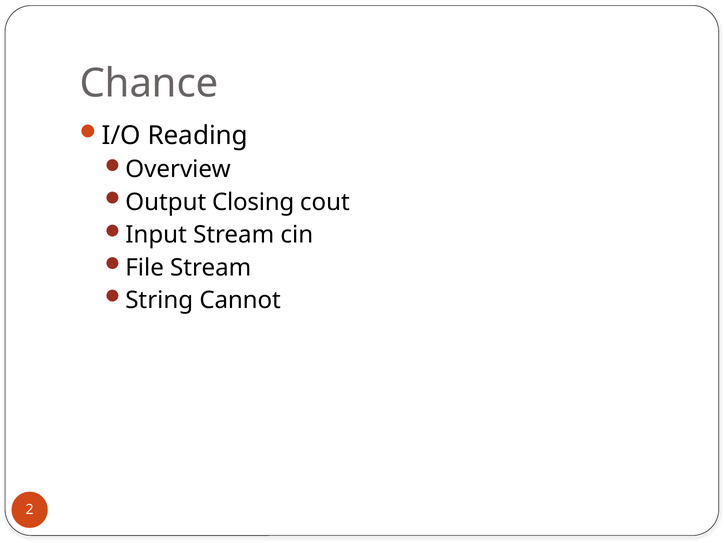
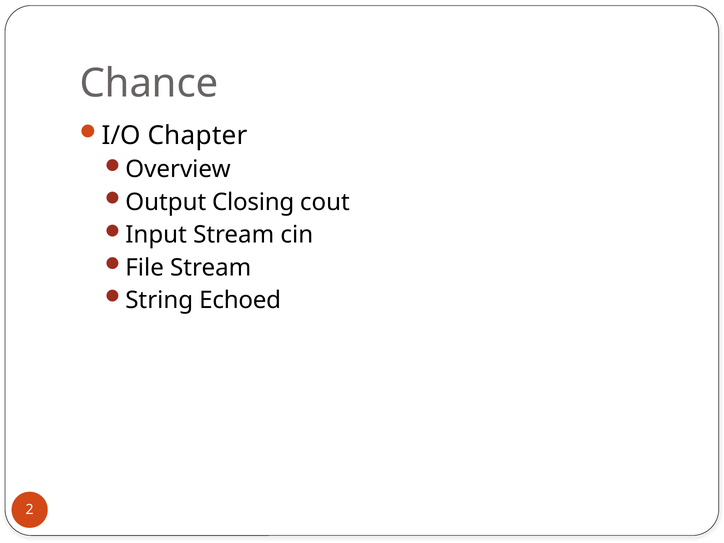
Reading: Reading -> Chapter (198, 136)
Cannot: Cannot -> Echoed (240, 300)
